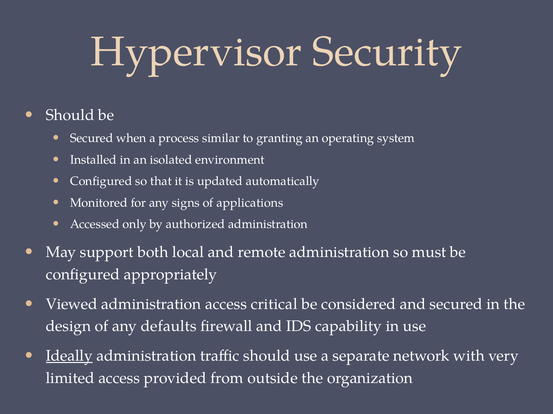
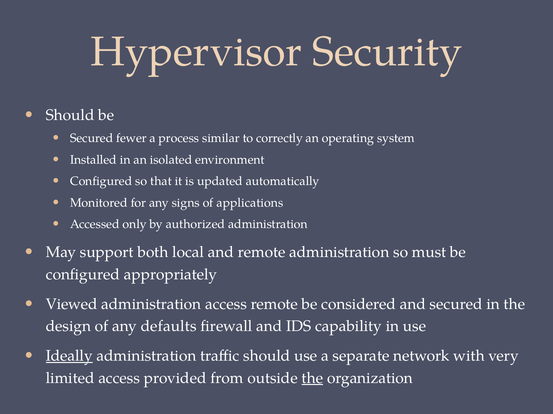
when: when -> fewer (131, 138)
granting: granting -> correctly (280, 138)
access critical: critical -> remote (274, 305)
the underline: none -> present (312, 379)
